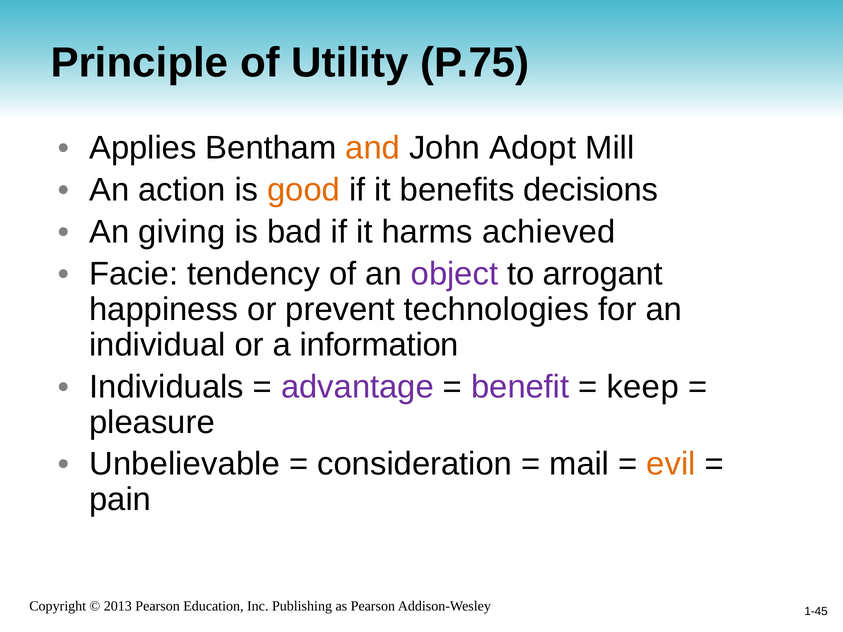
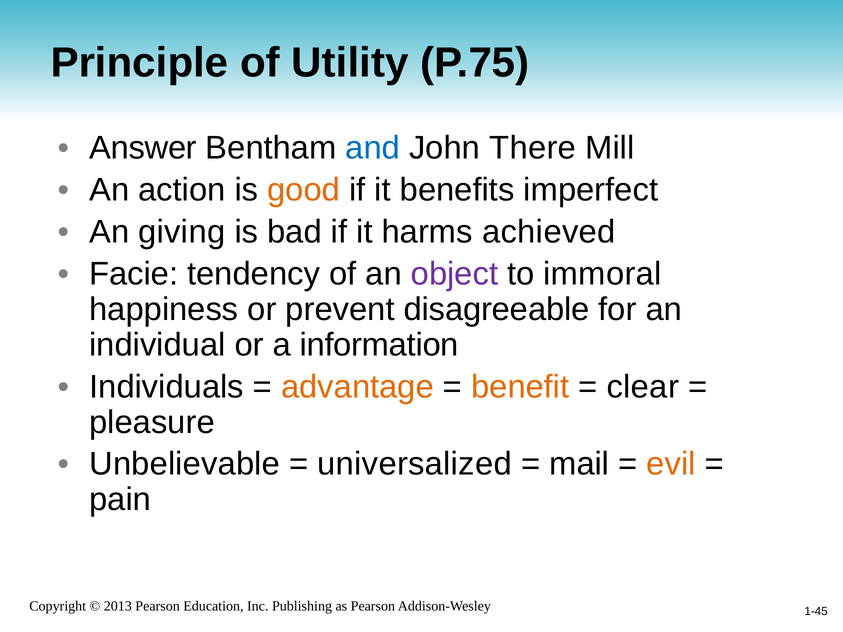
Applies: Applies -> Answer (143, 148)
and colour: orange -> blue (373, 148)
Adopt: Adopt -> There (533, 148)
decisions: decisions -> imperfect (591, 190)
arrogant: arrogant -> immoral (602, 274)
technologies: technologies -> disagreeable (497, 310)
advantage colour: purple -> orange (357, 387)
benefit colour: purple -> orange (520, 387)
keep: keep -> clear (643, 387)
consideration: consideration -> universalized (415, 464)
